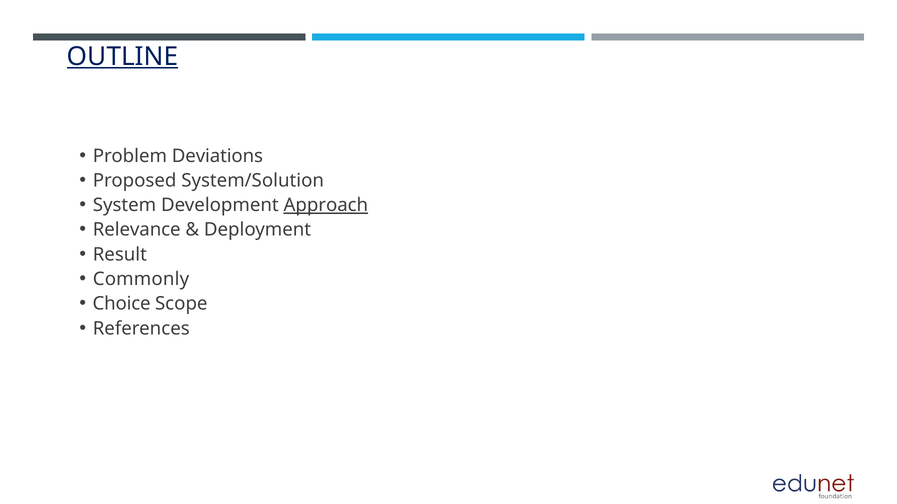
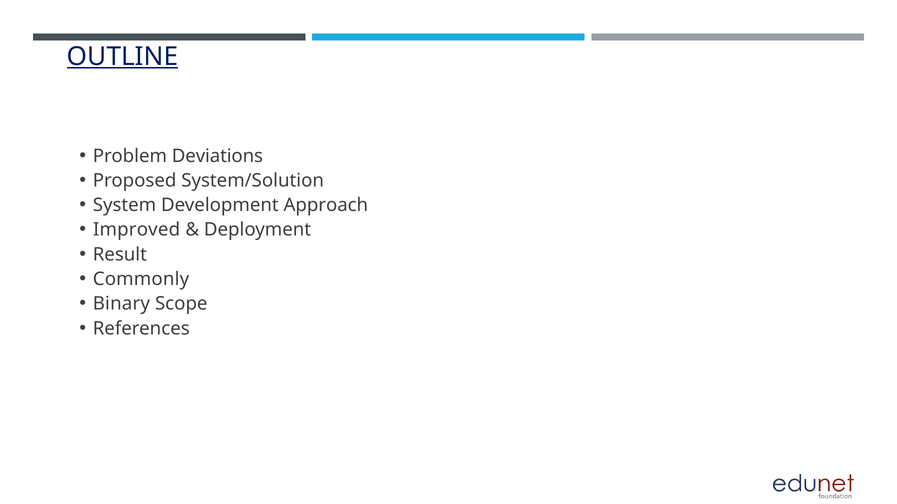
Approach underline: present -> none (326, 205)
Relevance: Relevance -> Improved (137, 230)
Choice: Choice -> Binary (121, 304)
